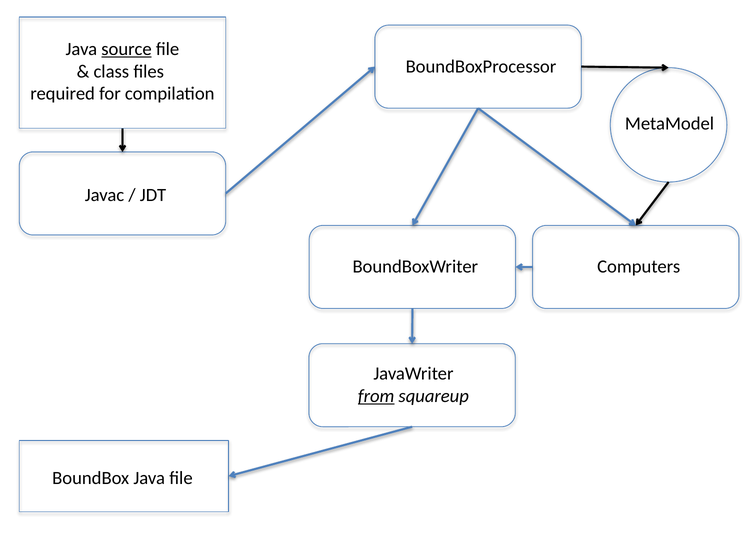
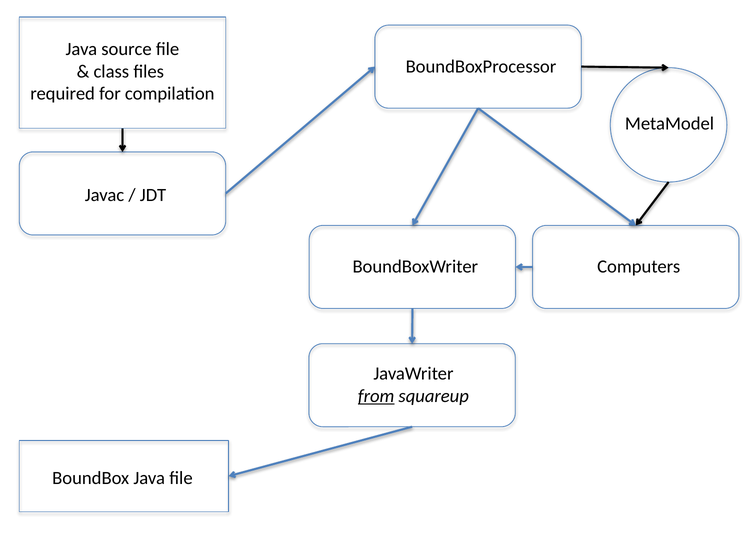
source underline: present -> none (127, 49)
